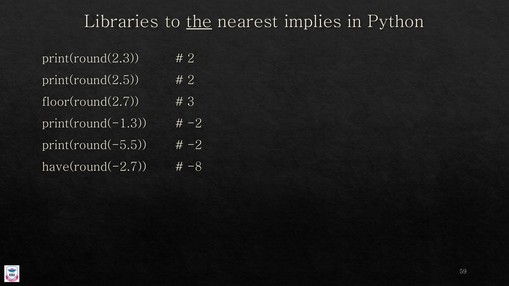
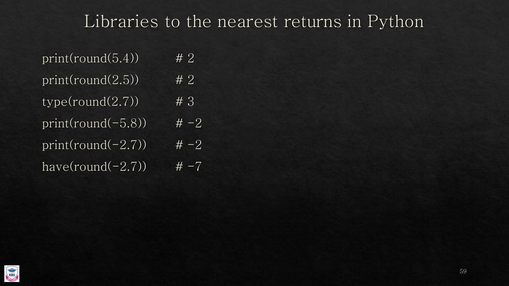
the underline: present -> none (199, 22)
implies: implies -> returns (313, 22)
print(round(2.3: print(round(2.3 -> print(round(5.4 (90, 59)
floor(round(2.7: floor(round(2.7 -> type(round(2.7 (90, 102)
print(round(-1.3: print(round(-1.3 -> print(round(-5.8 (94, 124)
print(round(-5.5: print(round(-5.5 -> print(round(-2.7 (94, 145)
-8: -8 -> -7 (195, 167)
